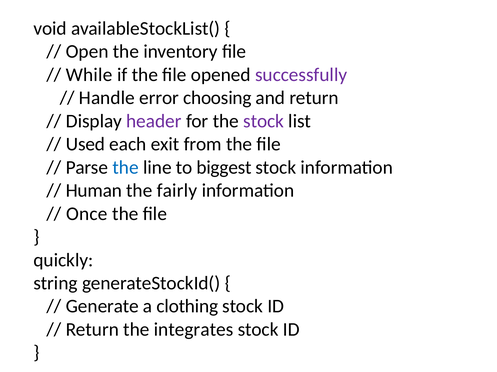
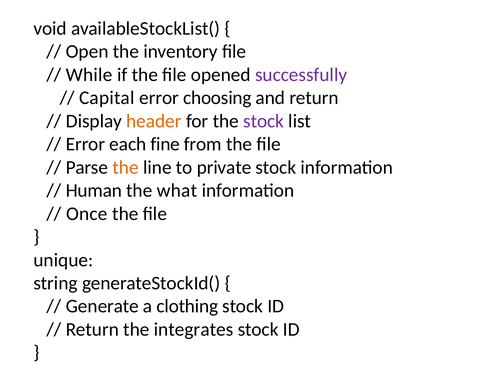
Handle: Handle -> Capital (107, 98)
header colour: purple -> orange (154, 121)
Used: Used -> Error (85, 144)
exit: exit -> fine (165, 144)
the colour: blue -> orange (126, 168)
biggest: biggest -> private (224, 168)
fairly: fairly -> what (177, 191)
quickly: quickly -> unique (63, 260)
